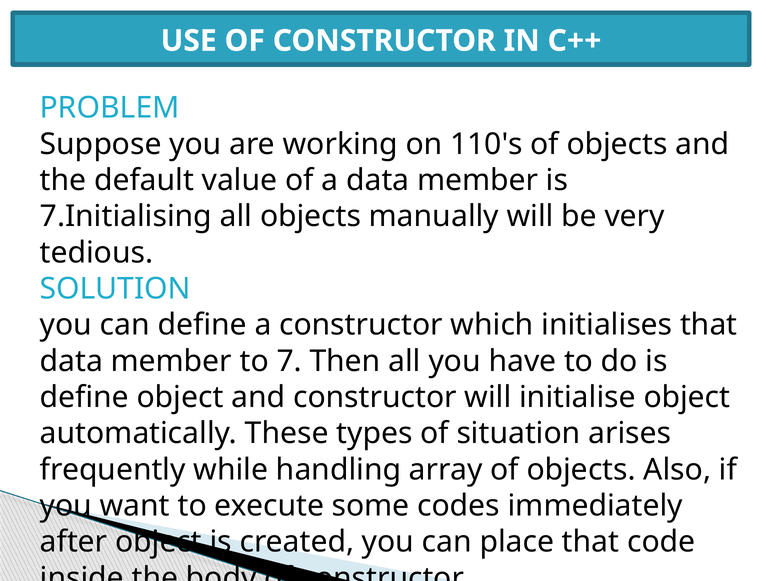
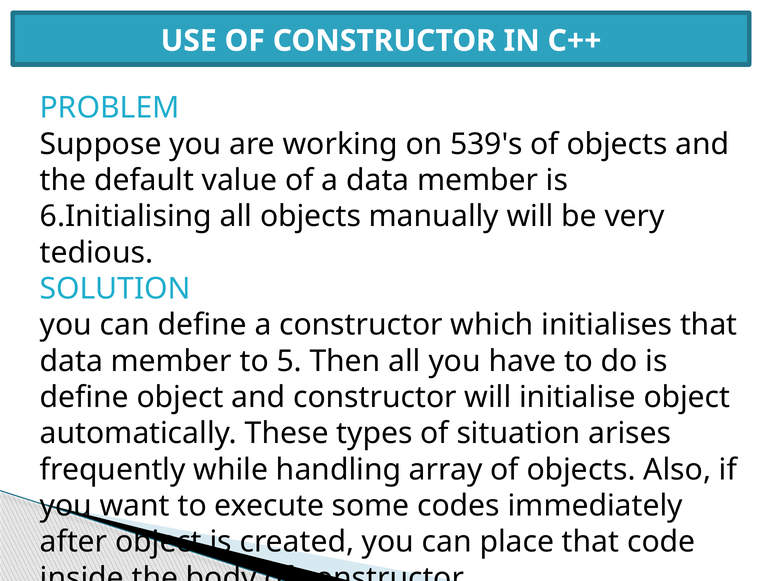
110's: 110's -> 539's (486, 144)
7.Initialising: 7.Initialising -> 6.Initialising (126, 217)
7: 7 -> 5 (289, 361)
